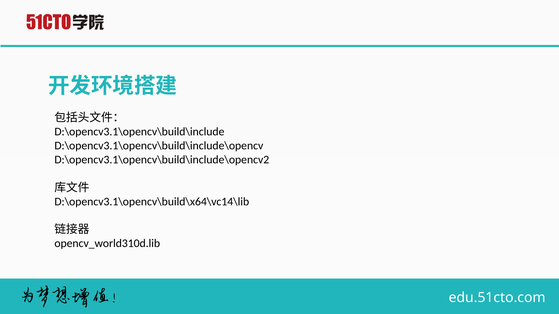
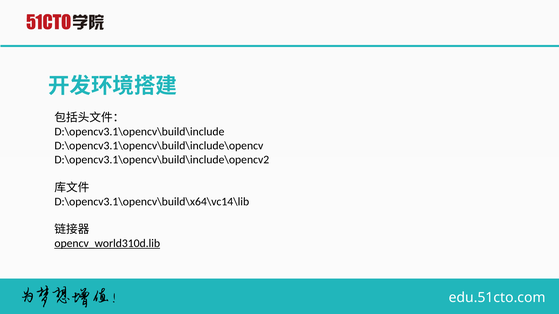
opencv_world310d.lib underline: none -> present (107, 244)
